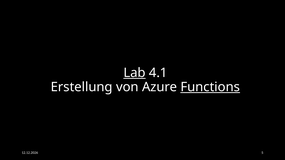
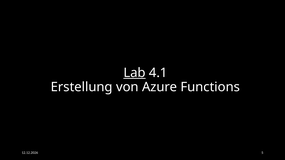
Functions underline: present -> none (210, 87)
